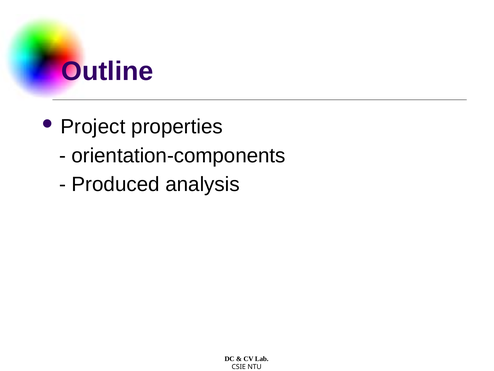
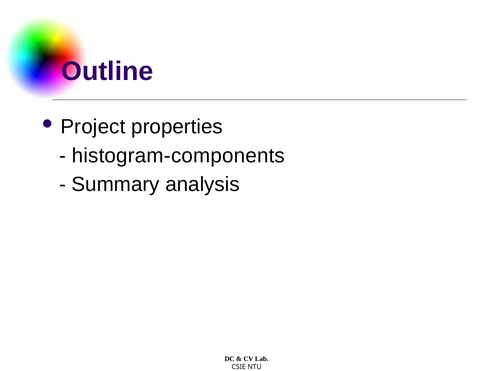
orientation-components: orientation-components -> histogram-components (178, 155)
Produced: Produced -> Summary (116, 184)
